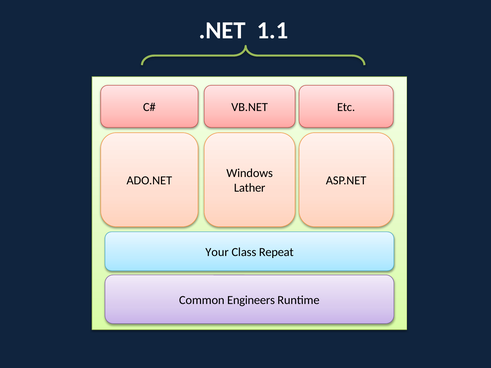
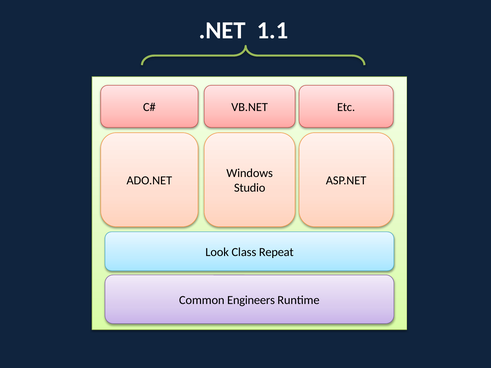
Lather: Lather -> Studio (250, 188)
Your: Your -> Look (217, 252)
